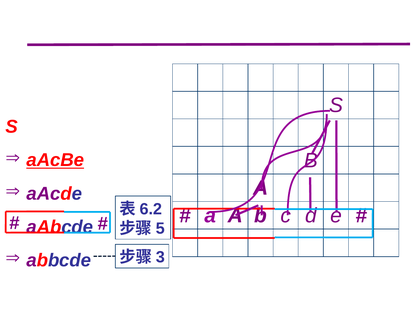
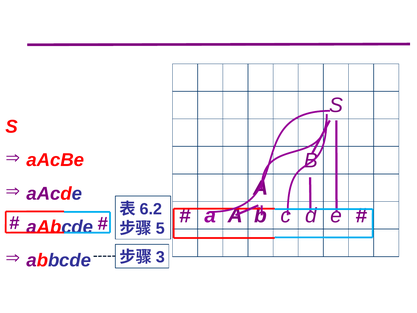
aAcBe underline: present -> none (55, 160)
